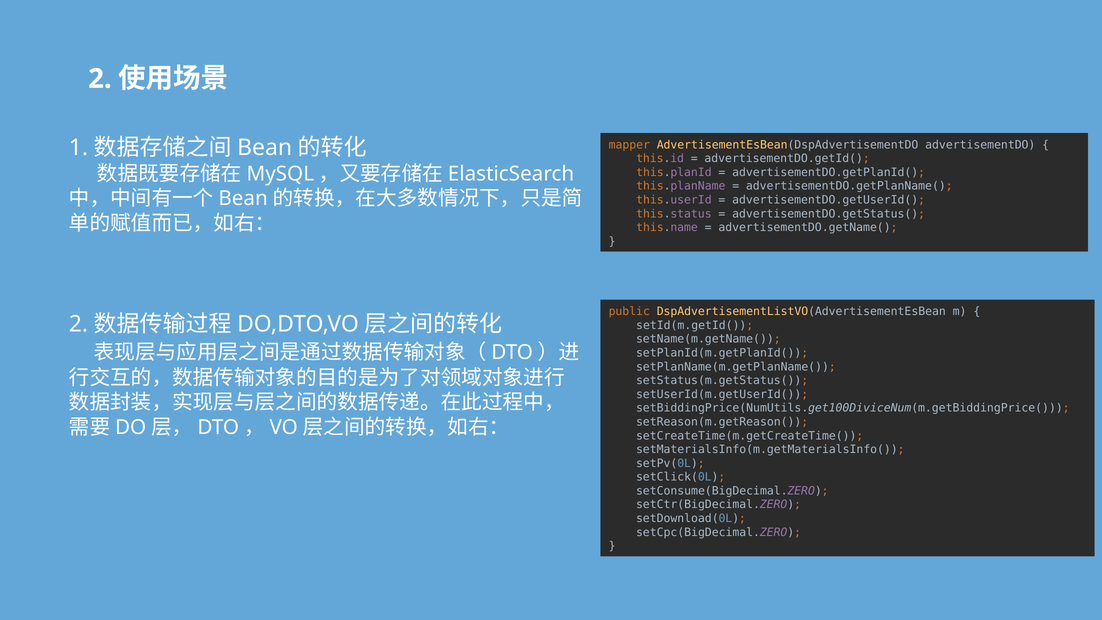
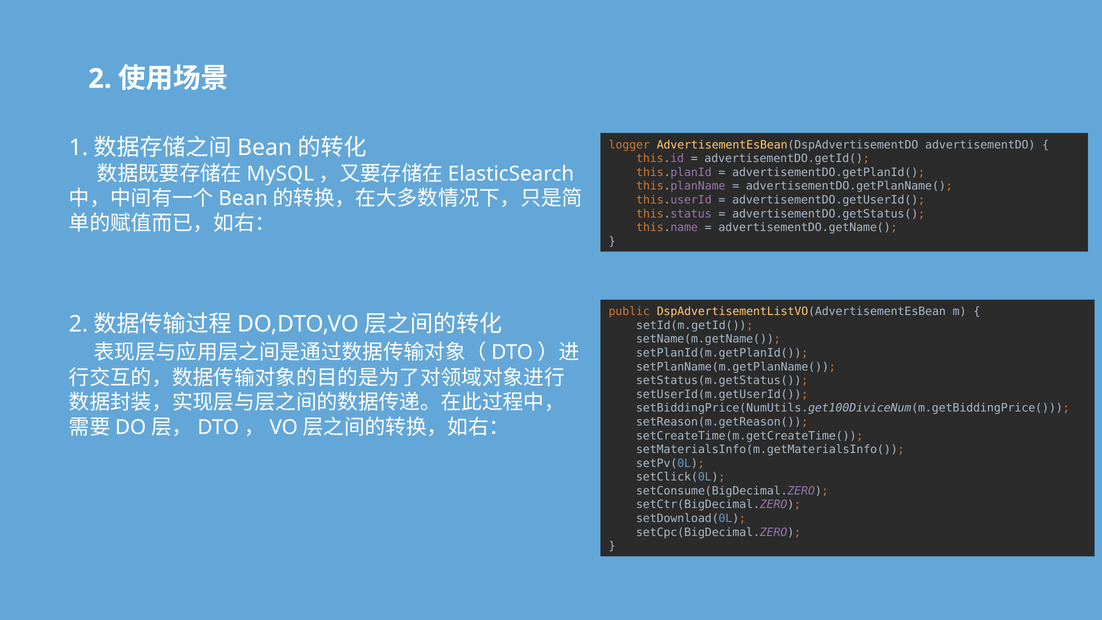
mapper: mapper -> logger (629, 145)
